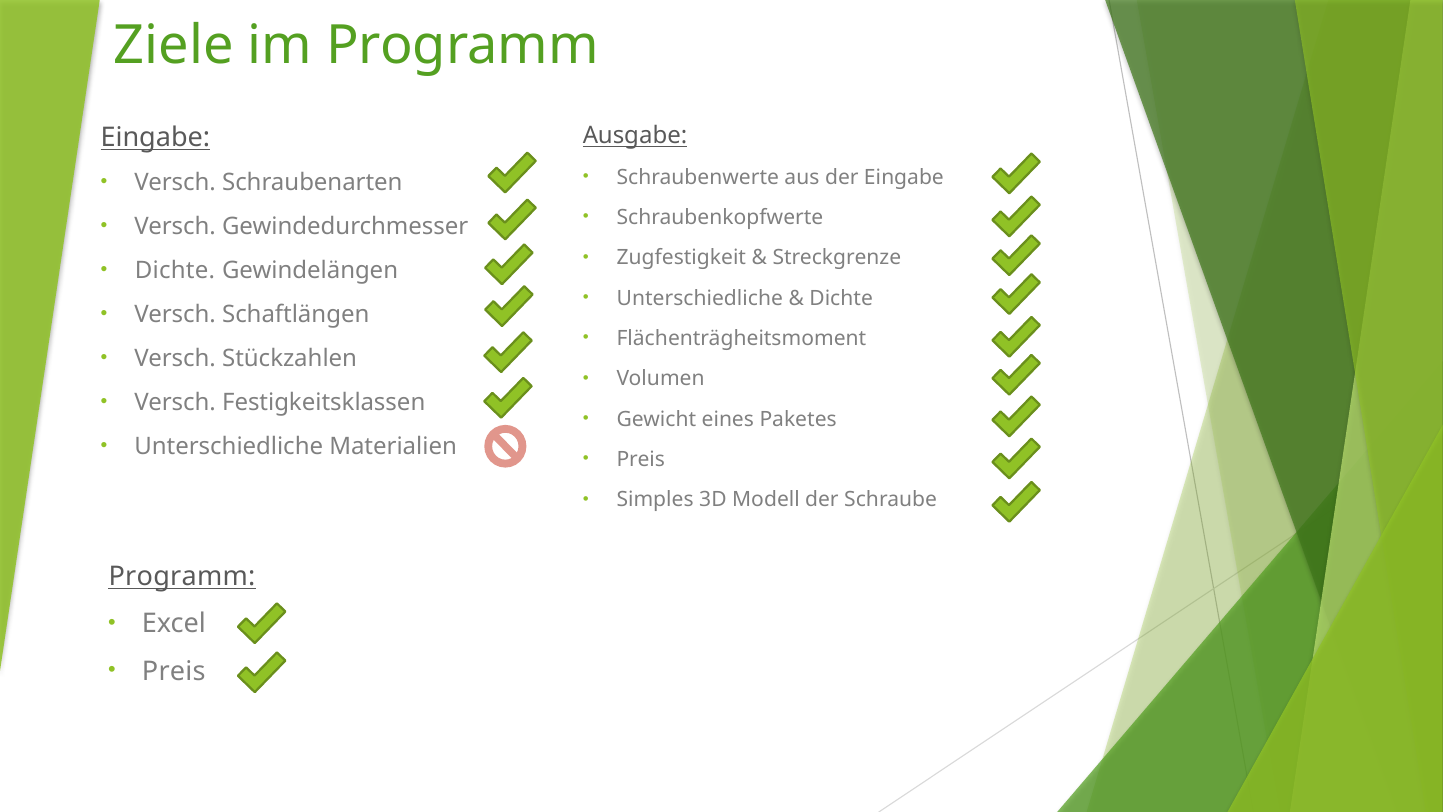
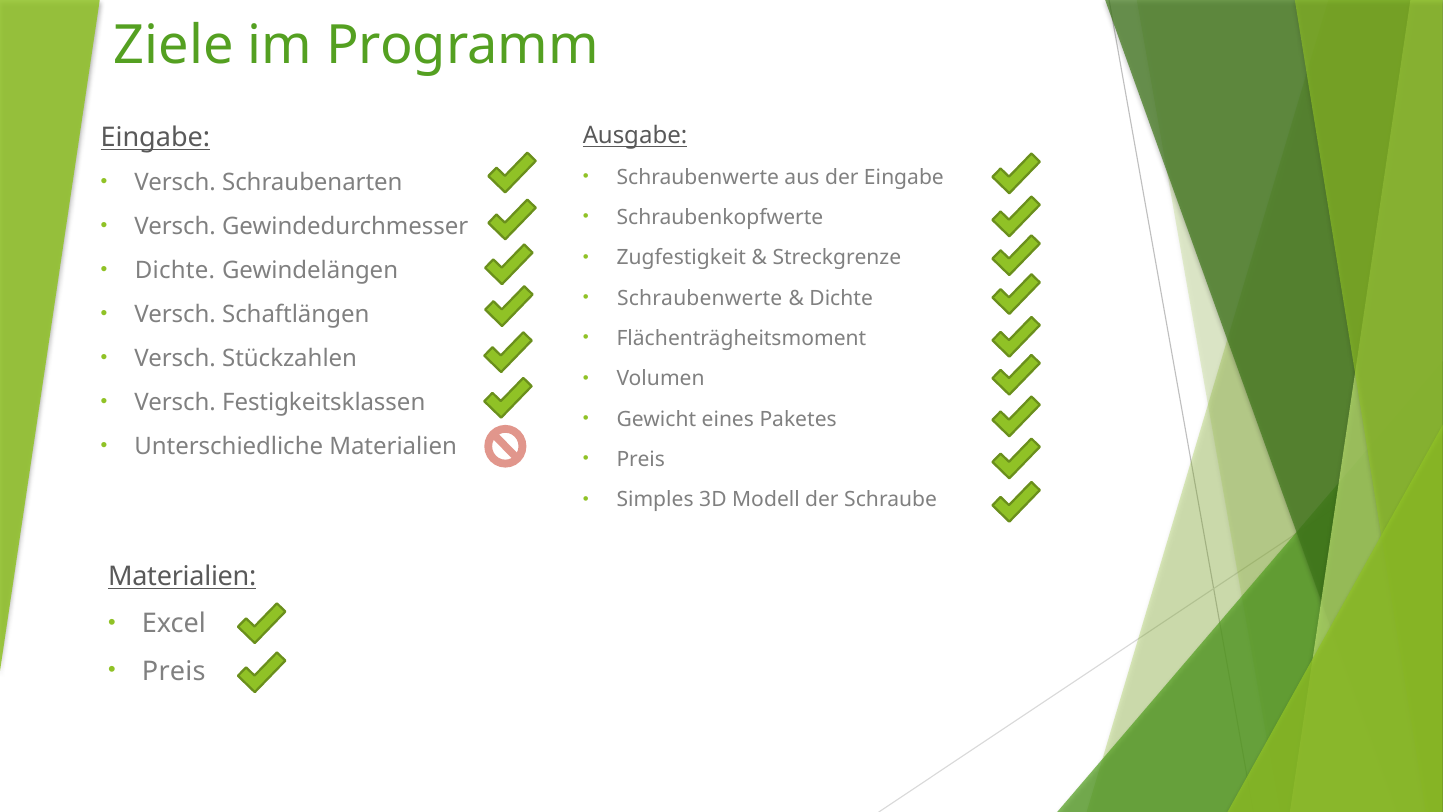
Unterschiedliche: Unterschiedliche -> Schraubenwerte (700, 298)
Programm: Programm -> Materialien (182, 576)
